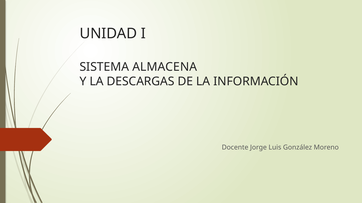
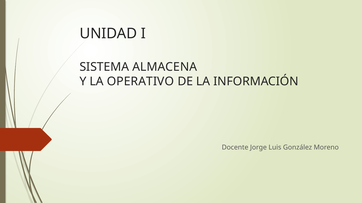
DESCARGAS: DESCARGAS -> OPERATIVO (140, 82)
